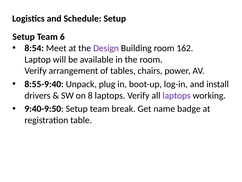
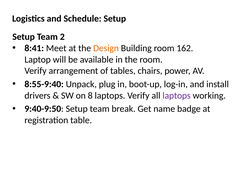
6: 6 -> 2 (62, 37)
8:54: 8:54 -> 8:41 (34, 48)
Design colour: purple -> orange (106, 48)
